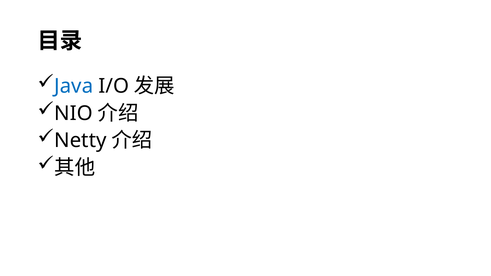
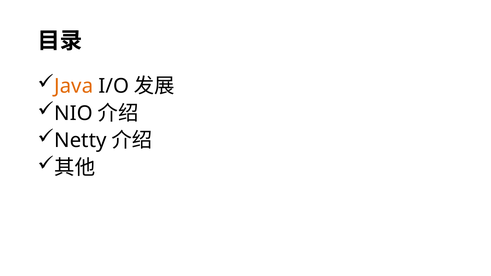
Java colour: blue -> orange (74, 86)
